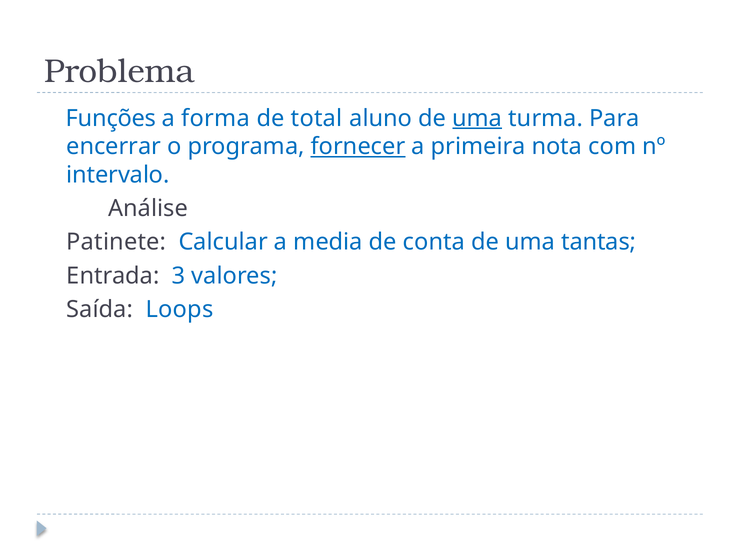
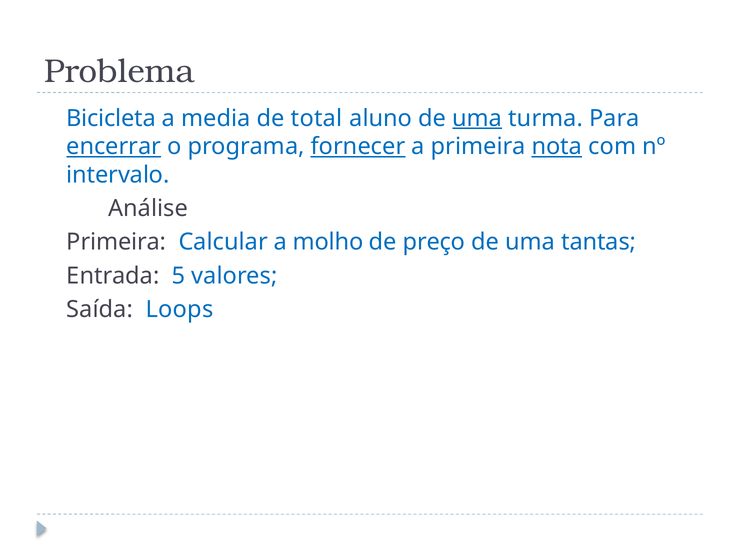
Funções: Funções -> Bicicleta (111, 118)
forma: forma -> media (216, 118)
encerrar underline: none -> present (114, 147)
nota underline: none -> present (557, 147)
Patinete: Patinete -> Primeira (116, 242)
media: media -> molho (328, 242)
conta: conta -> preço (434, 242)
3: 3 -> 5 (179, 276)
